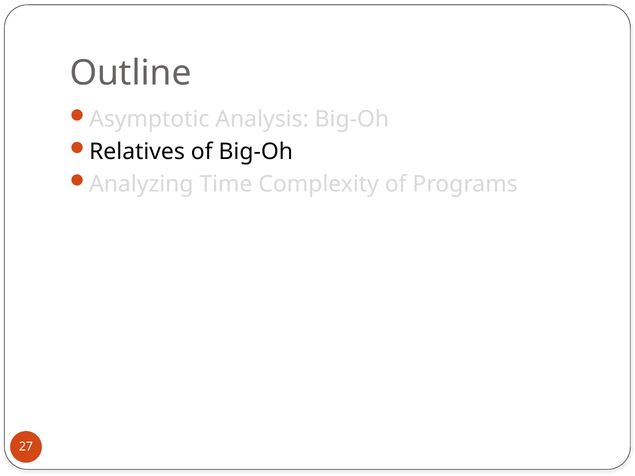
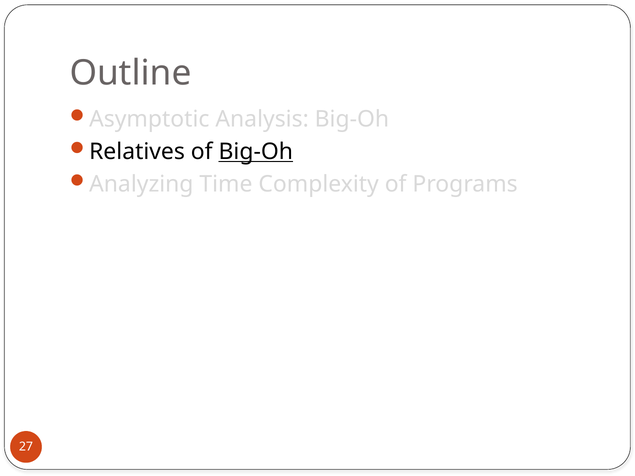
Big-Oh underline: none -> present (256, 152)
